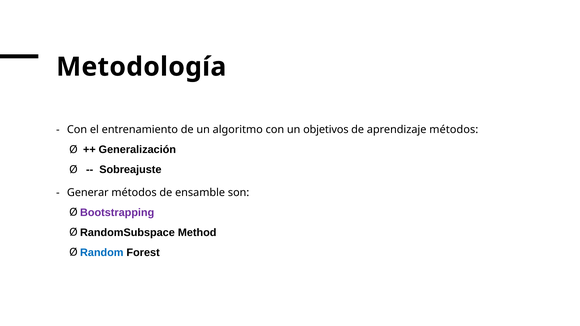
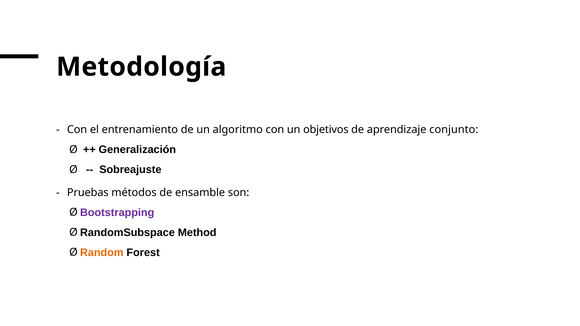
aprendizaje métodos: métodos -> conjunto (454, 130)
Generar: Generar -> Pruebas (88, 193)
Random colour: blue -> orange (102, 253)
